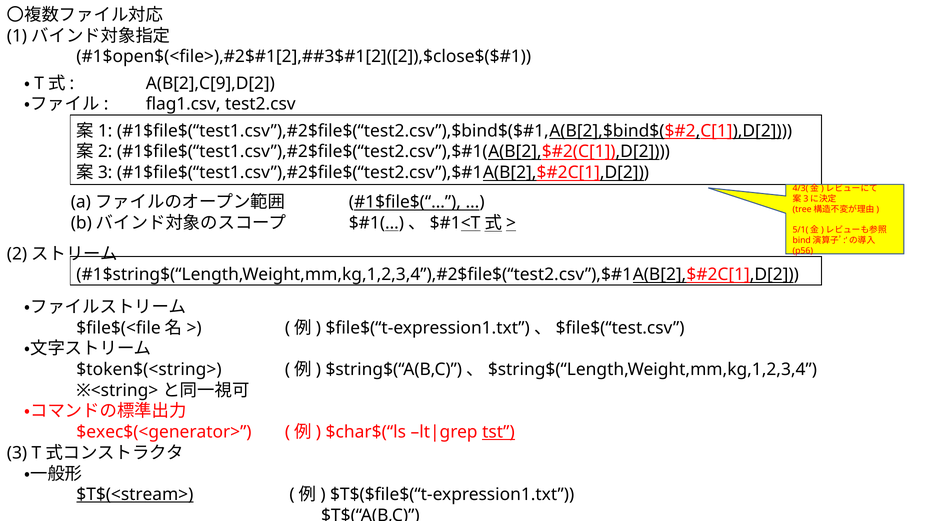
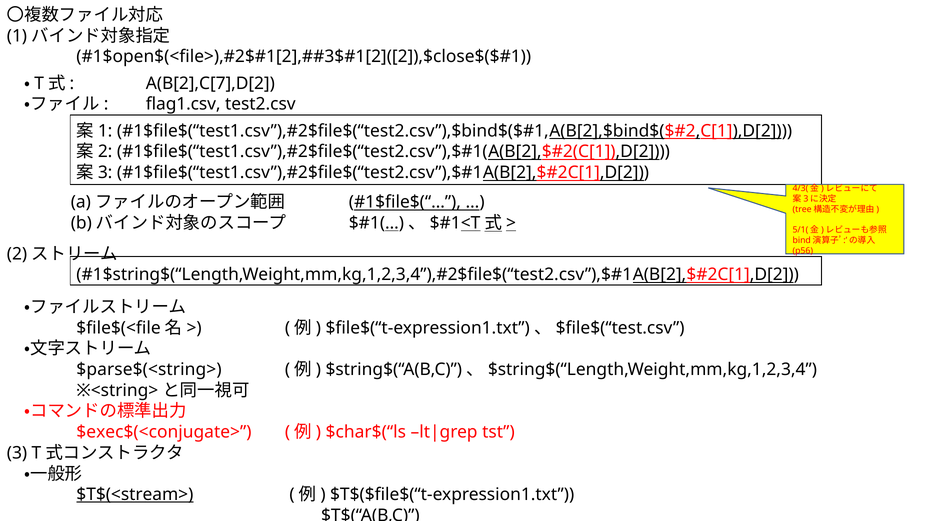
A(B[2],C[9],D[2: A(B[2],C[9],D[2 -> A(B[2],C[7],D[2 (210, 83)
$token$(<string>: $token$(<string> -> $parse$(<string> (149, 370)
$exec$(<generator>: $exec$(<generator> -> $exec$(<conjugate> (164, 432)
tst underline: present -> none (498, 432)
